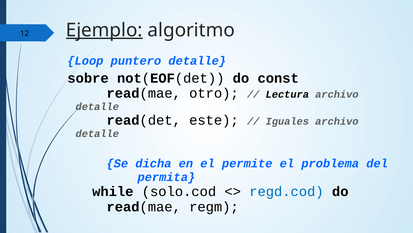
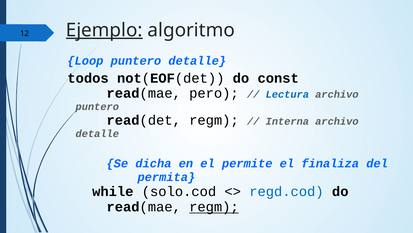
sobre: sobre -> todos (88, 78)
otro: otro -> pero (214, 93)
Lectura colour: black -> blue (287, 94)
detalle: detalle -> puntero (97, 107)
read(det este: este -> regm (214, 120)
Iguales: Iguales -> Interna (287, 121)
problema: problema -> finaliza (330, 163)
regm underline: none -> present (214, 206)
